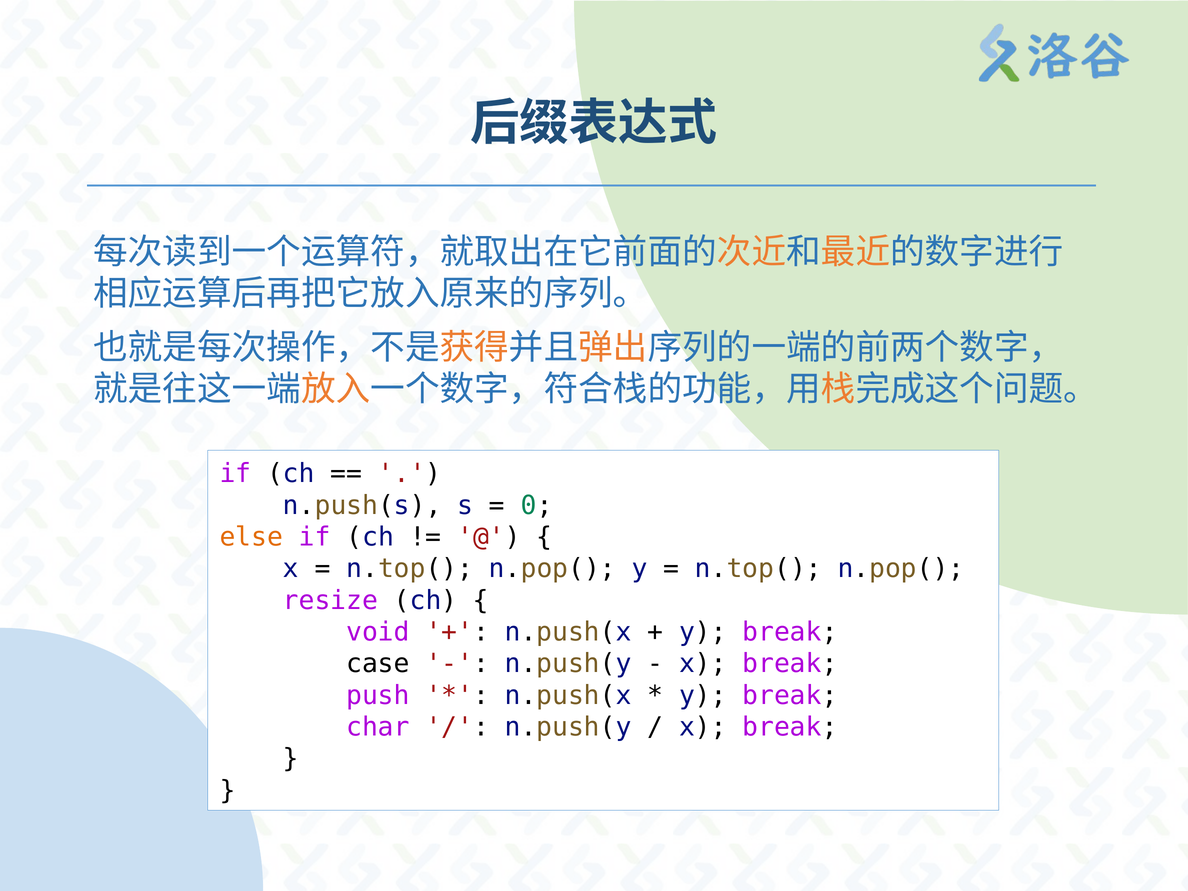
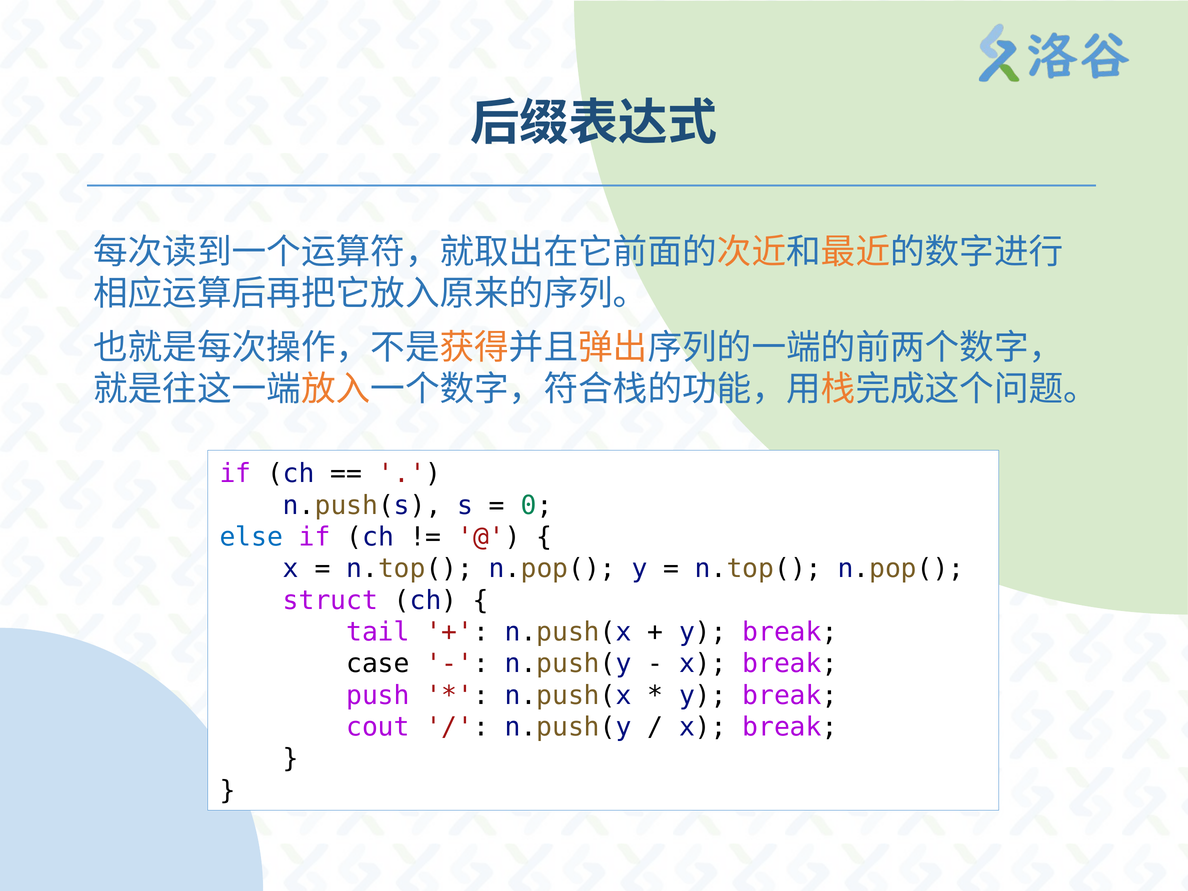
else colour: orange -> blue (251, 537)
resize: resize -> struct (331, 600)
void: void -> tail (378, 632)
char: char -> cout (378, 727)
